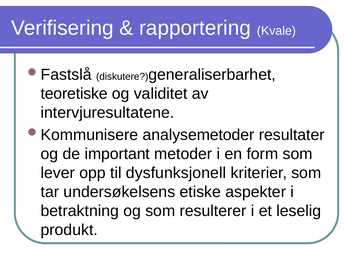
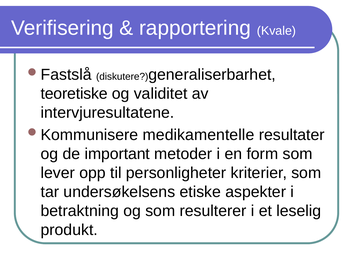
analysemetoder: analysemetoder -> medikamentelle (198, 135)
dysfunksjonell: dysfunksjonell -> personligheter (176, 173)
